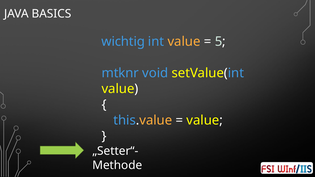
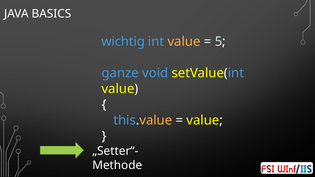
mtknr: mtknr -> ganze (120, 73)
